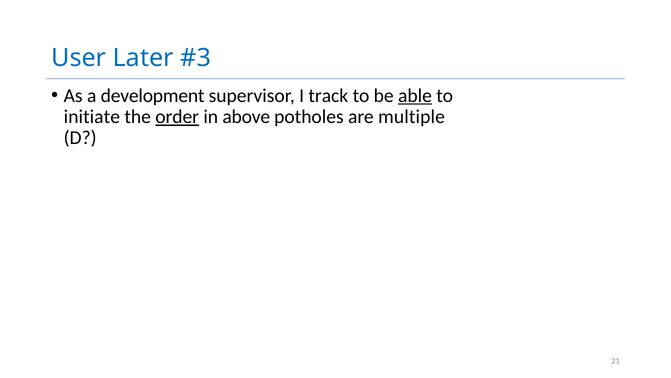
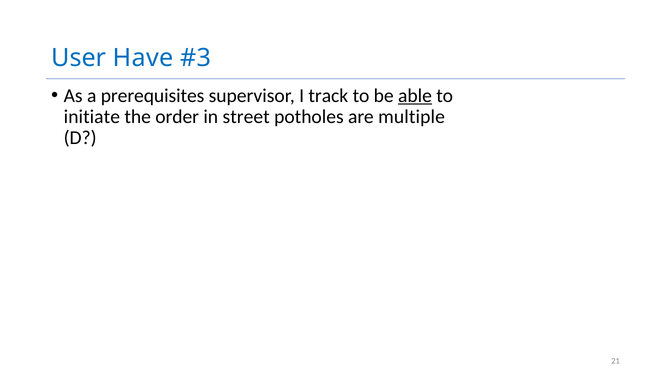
Later: Later -> Have (143, 58)
development: development -> prerequisites (153, 96)
order underline: present -> none (177, 117)
above: above -> street (246, 117)
